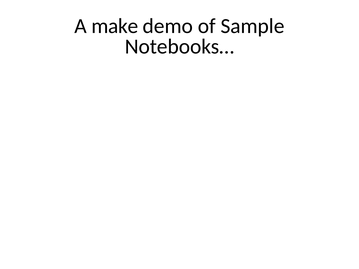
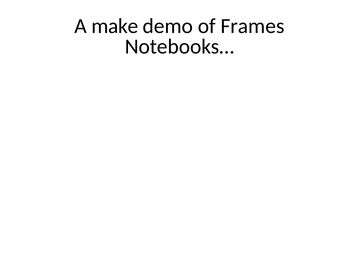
Sample: Sample -> Frames (252, 26)
